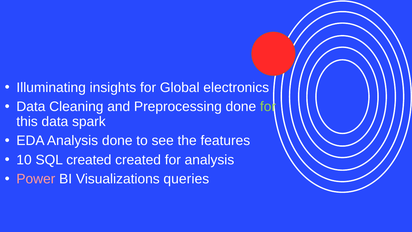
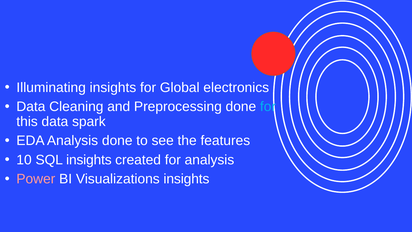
for colour: light green -> light blue (268, 107)
SQL created: created -> insights (89, 160)
Visualizations queries: queries -> insights (186, 179)
